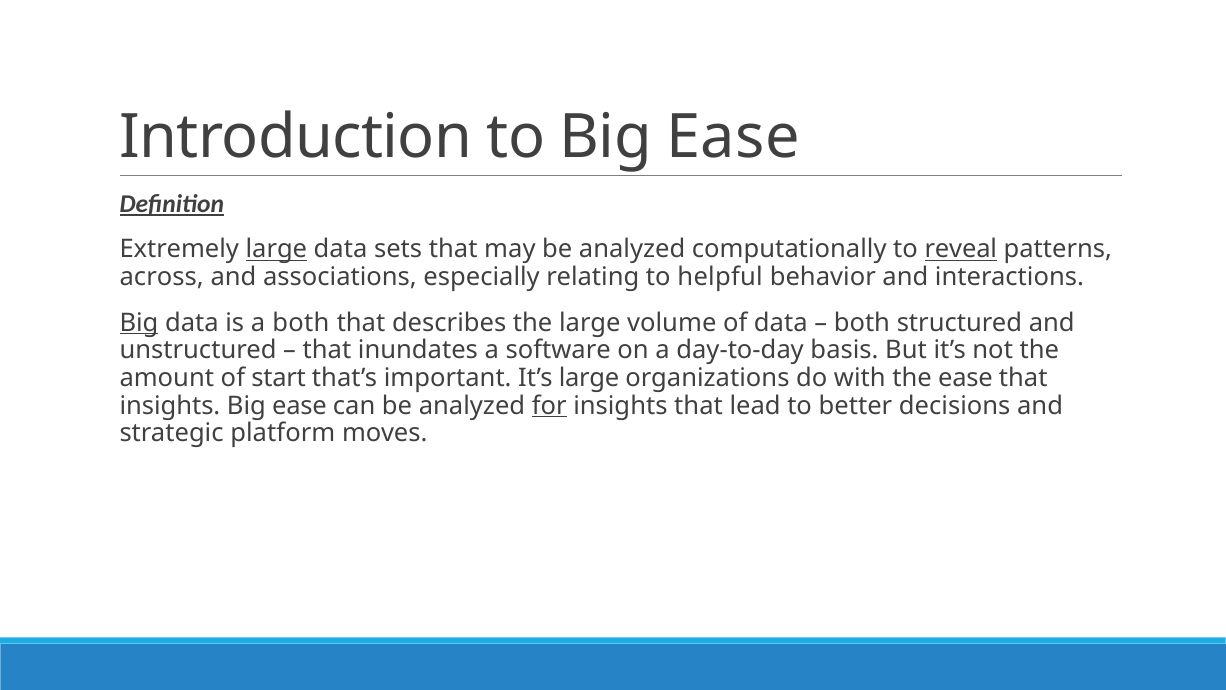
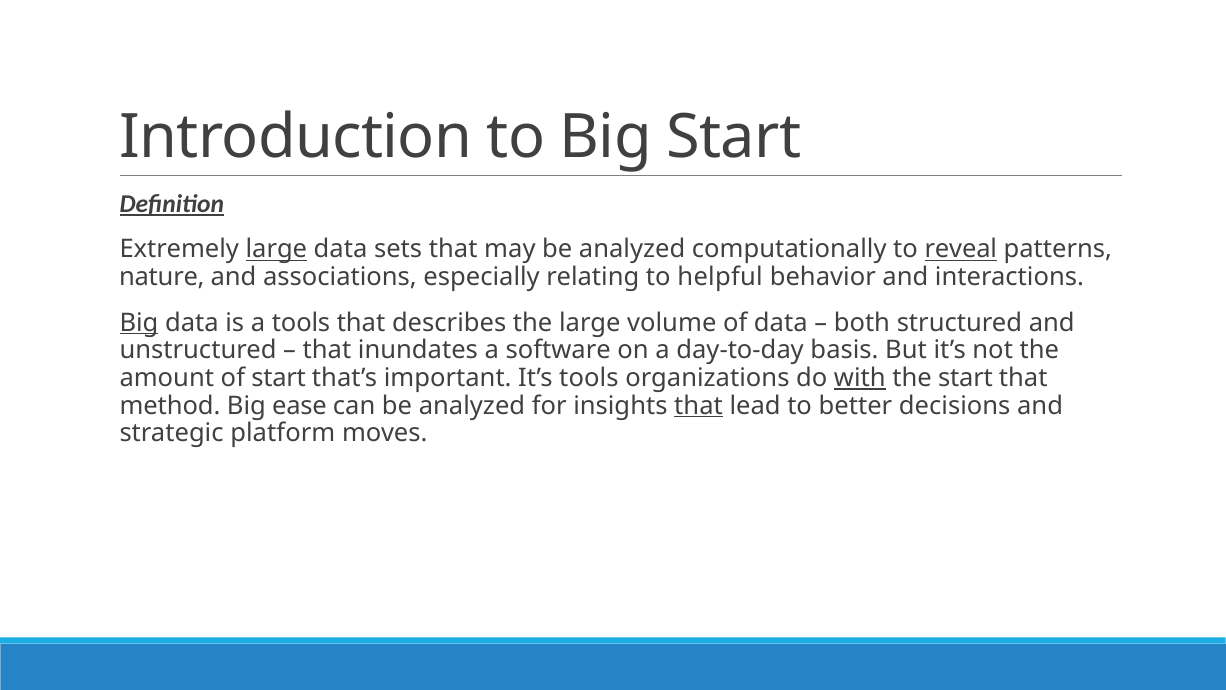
to Big Ease: Ease -> Start (734, 137)
across: across -> nature (162, 277)
a both: both -> tools (301, 323)
It’s large: large -> tools (589, 378)
with underline: none -> present (860, 378)
the ease: ease -> start (966, 378)
insights: insights -> method (170, 405)
for underline: present -> none (549, 405)
that underline: none -> present (699, 405)
